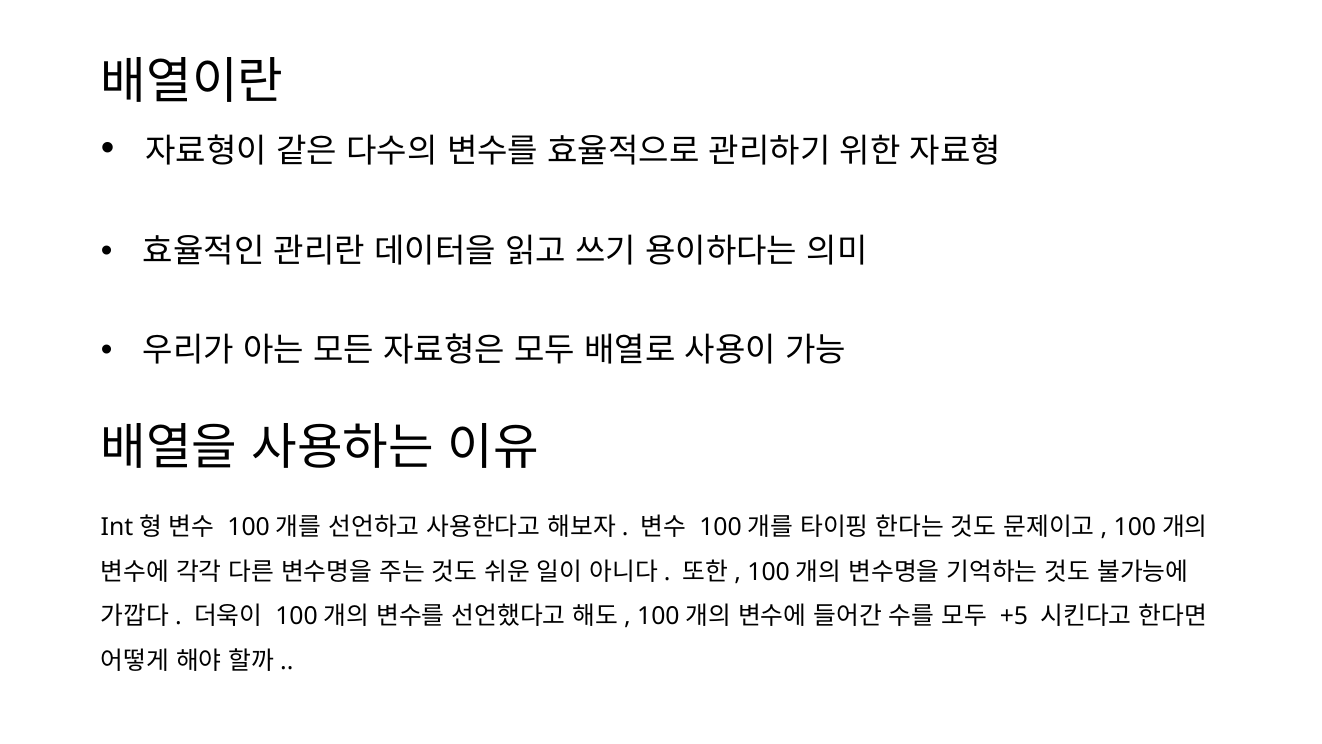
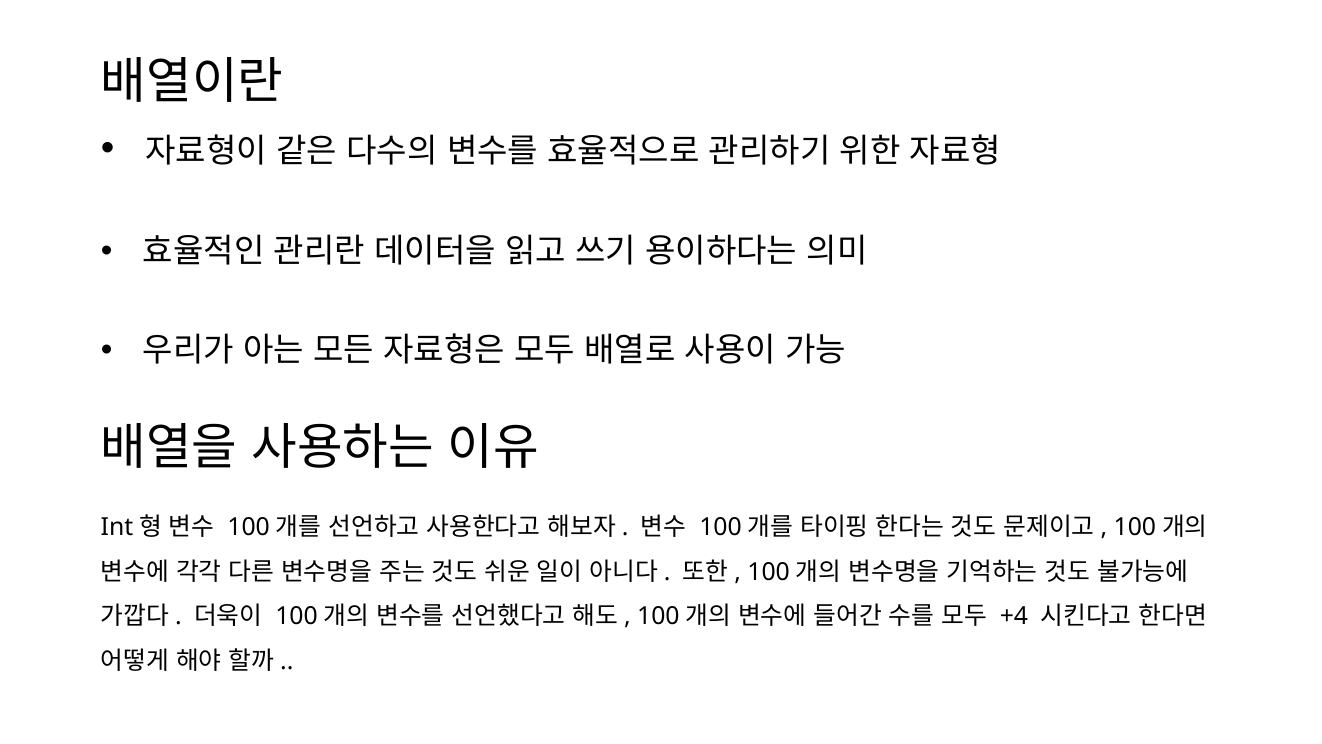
+5: +5 -> +4 (1014, 616)
